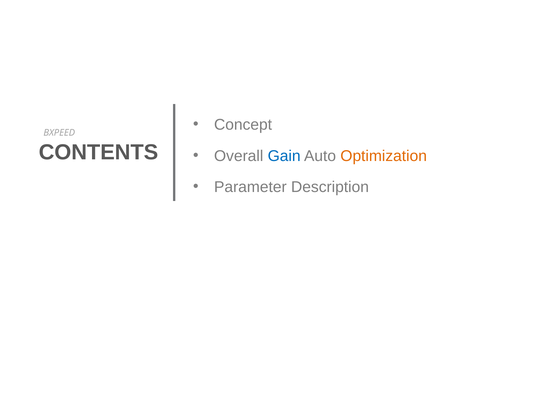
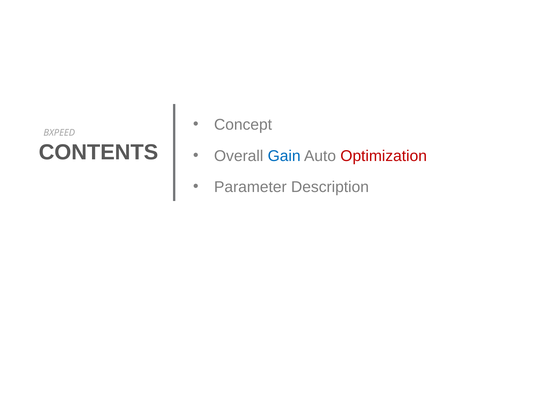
Optimization colour: orange -> red (384, 156)
